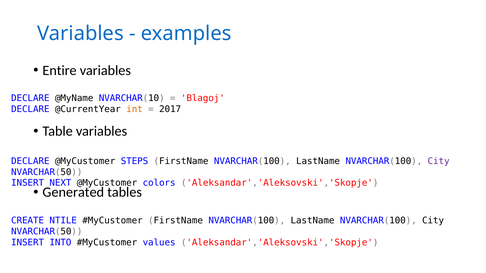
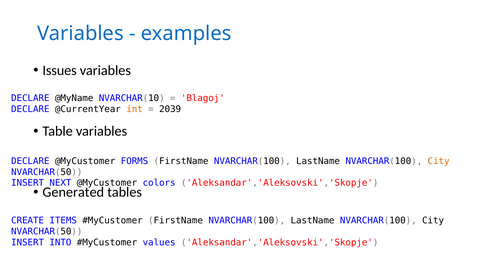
Entire: Entire -> Issues (60, 71)
2017: 2017 -> 2039 (170, 109)
STEPS: STEPS -> FORMS (135, 161)
City colour: purple -> orange (439, 161)
NTILE: NTILE -> ITEMS (63, 221)
